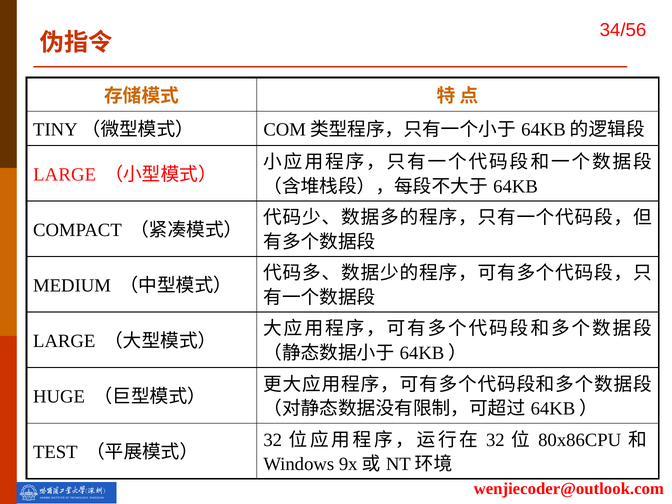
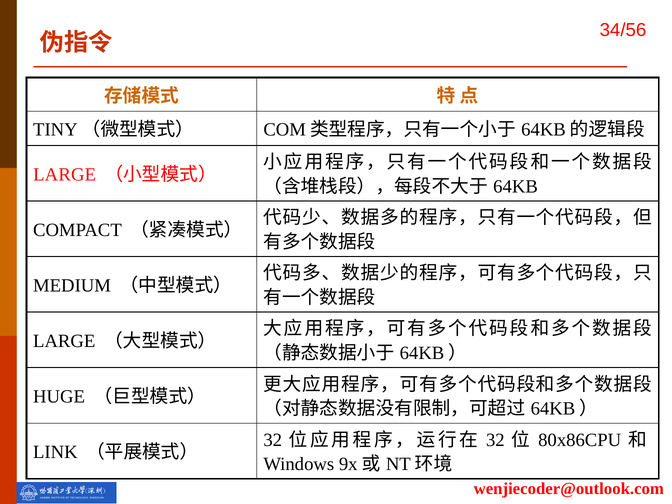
TEST: TEST -> LINK (55, 452)
